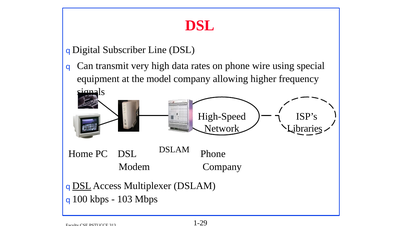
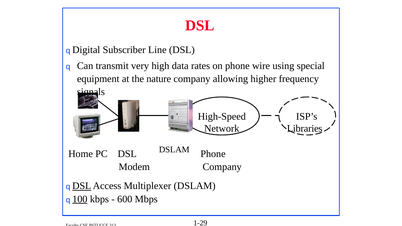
model: model -> nature (159, 79)
100 underline: none -> present (80, 199)
103: 103 -> 600 (125, 199)
